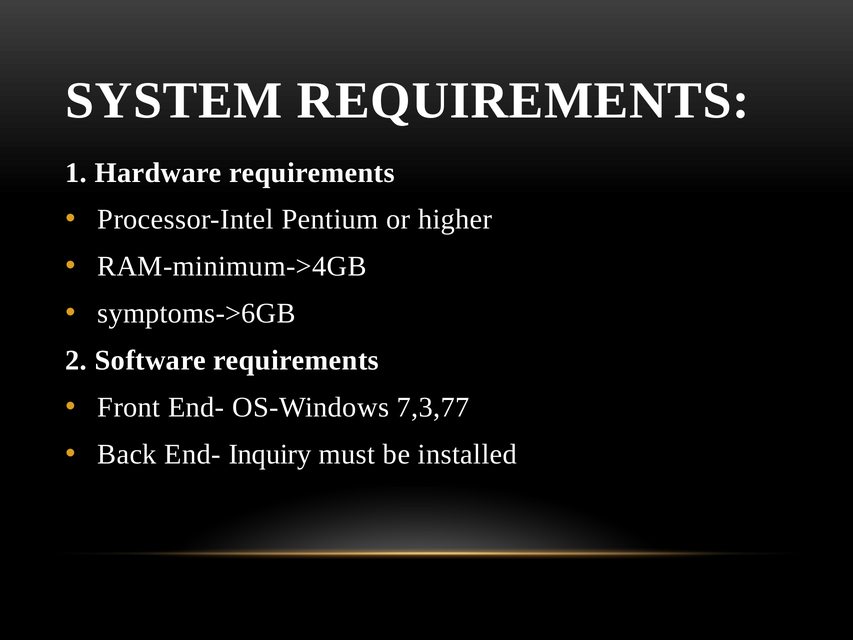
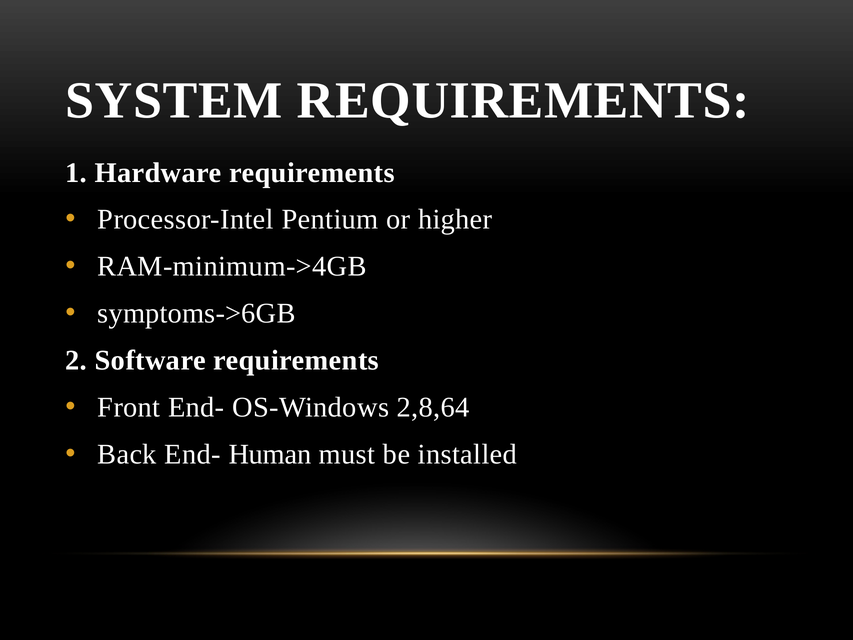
7,3,77: 7,3,77 -> 2,8,64 (433, 407)
Inquiry: Inquiry -> Human (270, 454)
